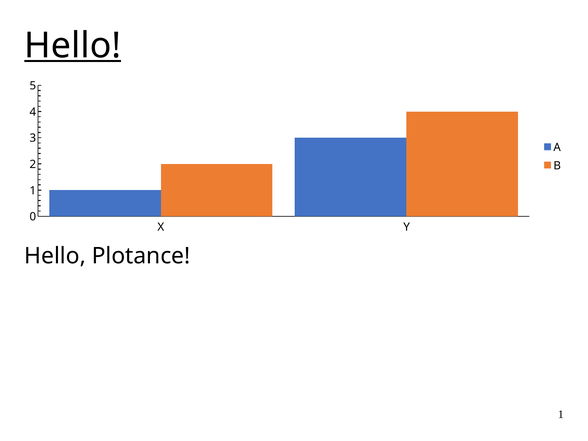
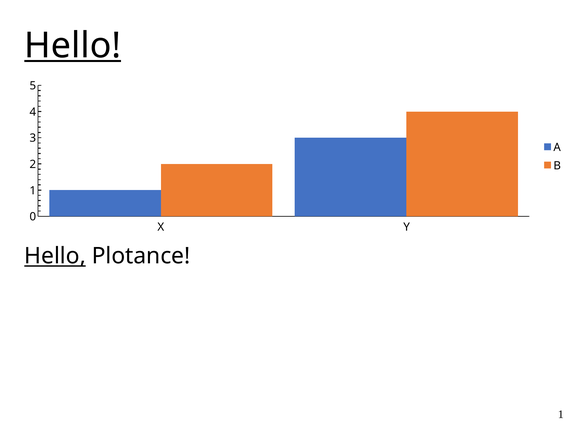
Hello underline: none -> present (55, 256)
